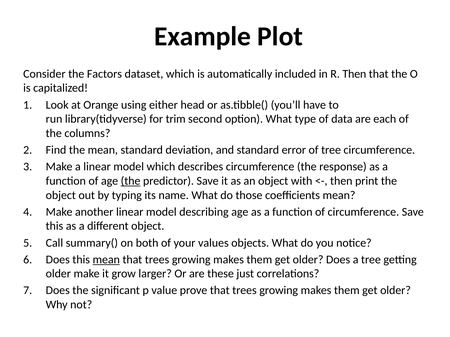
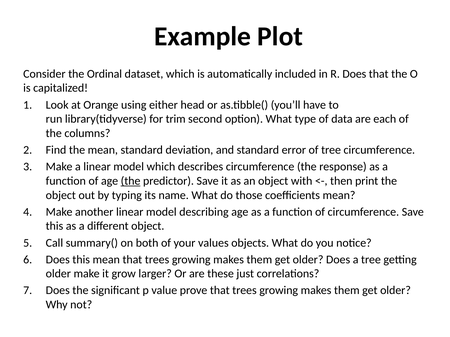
Factors: Factors -> Ordinal (105, 74)
R Then: Then -> Does (354, 74)
mean underline: present -> none (106, 260)
